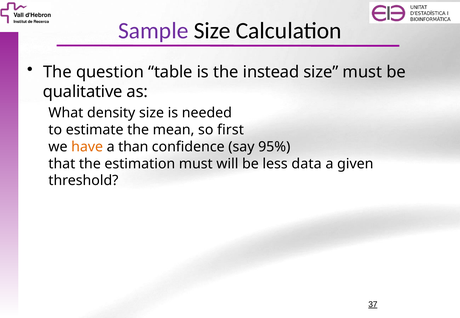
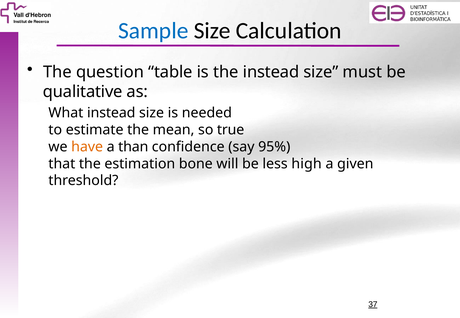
Sample colour: purple -> blue (153, 31)
What density: density -> instead (111, 113)
first: first -> true (231, 130)
estimation must: must -> bone (196, 164)
data: data -> high (307, 164)
